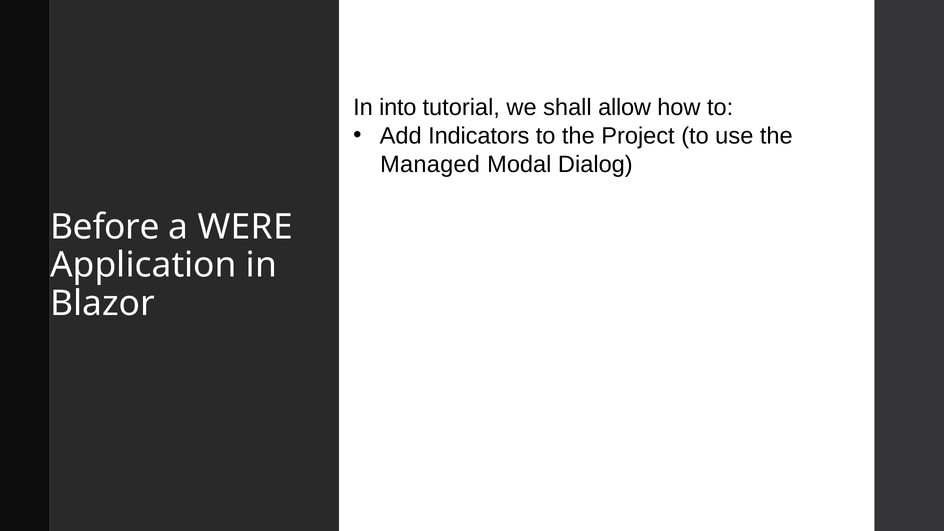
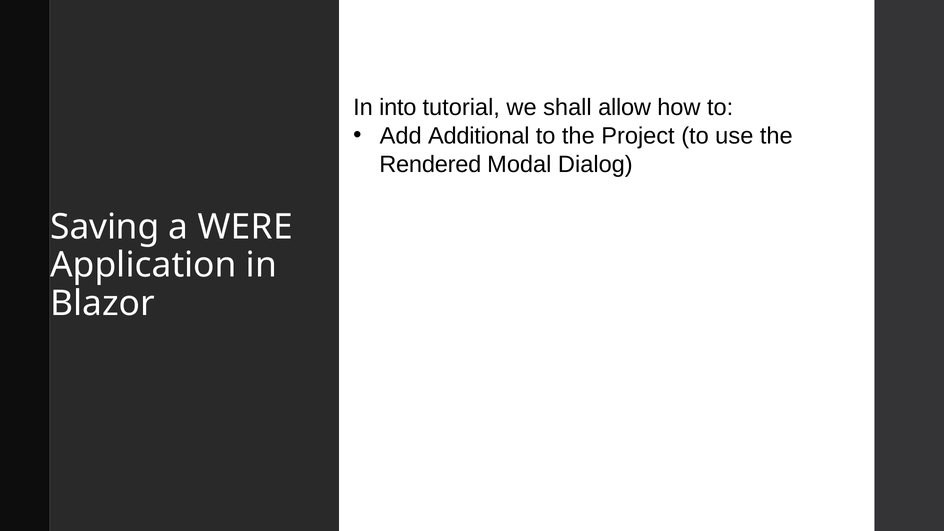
Indicators: Indicators -> Additional (479, 136)
Managed: Managed -> Rendered (430, 164)
Before: Before -> Saving (105, 227)
